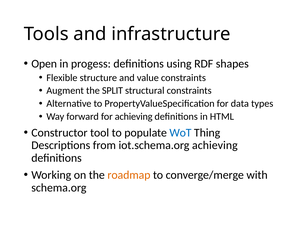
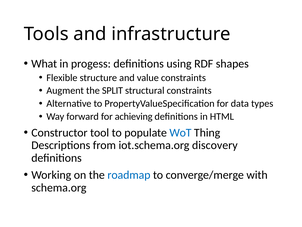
Open: Open -> What (44, 64)
iot.schema.org achieving: achieving -> discovery (215, 145)
roadmap colour: orange -> blue (129, 175)
